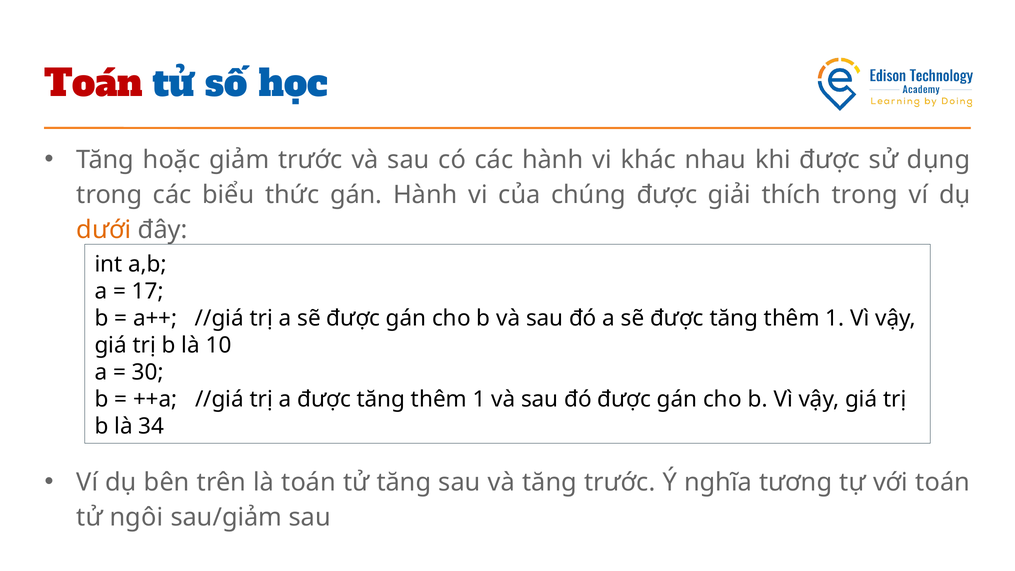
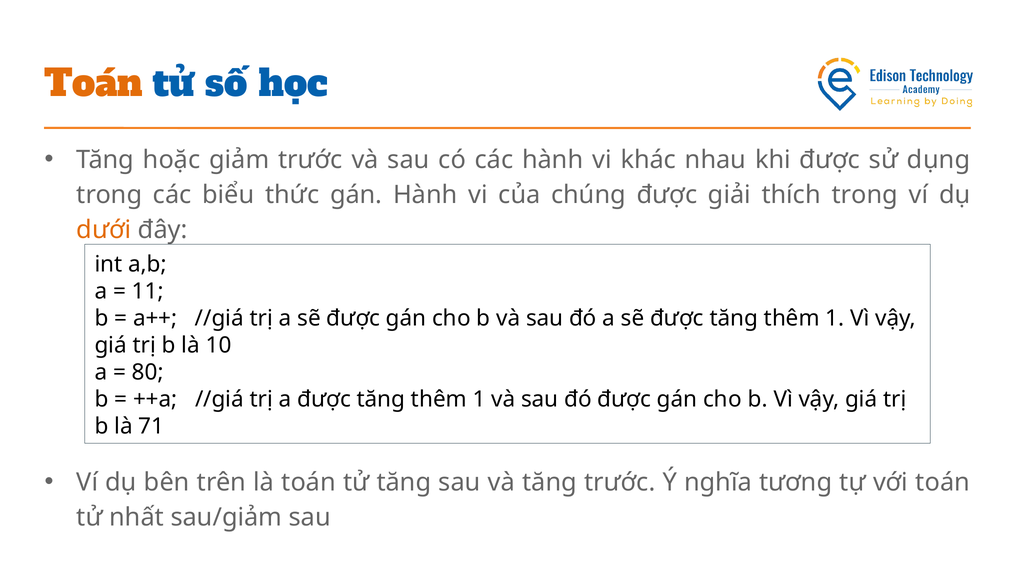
Toán colour: red -> orange (94, 84)
17: 17 -> 11 (148, 291)
30: 30 -> 80 (148, 372)
34: 34 -> 71 (151, 426)
ngôi: ngôi -> nhất (137, 517)
